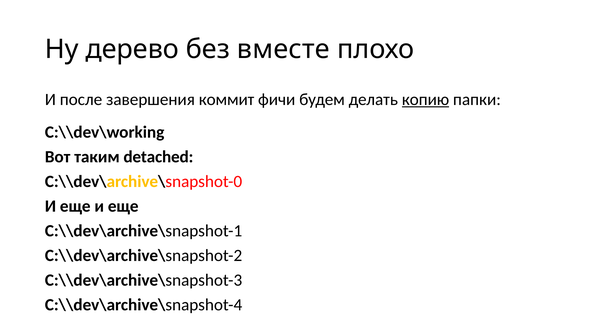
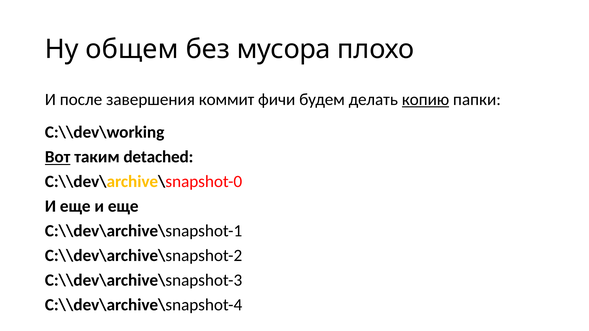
дерево: дерево -> общем (132, 49)
вместе: вместе -> мусора (284, 49)
Вот underline: none -> present (58, 157)
